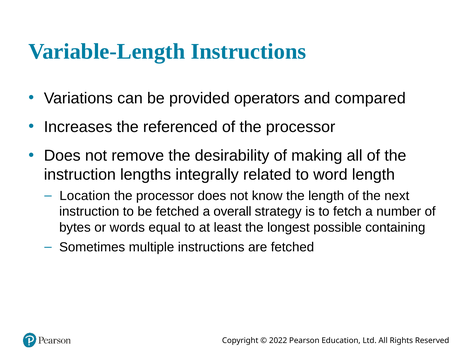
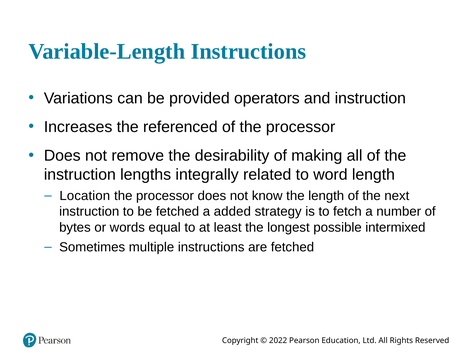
and compared: compared -> instruction (370, 98)
overall: overall -> added (232, 212)
containing: containing -> intermixed (395, 228)
